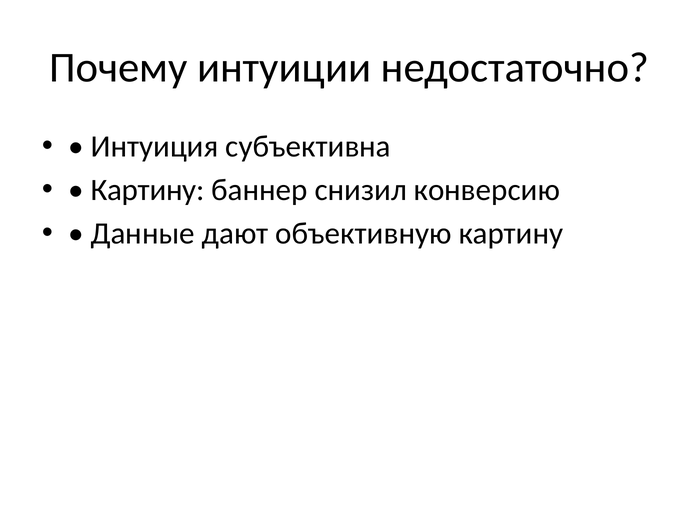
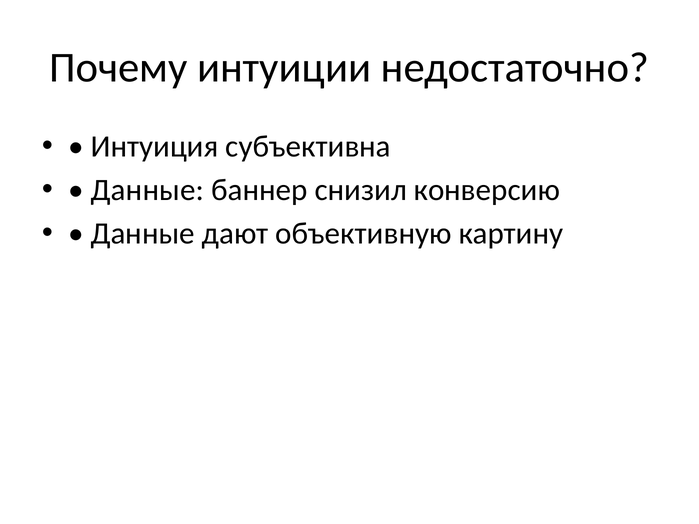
Картину: Картину -> Данные (147, 190)
